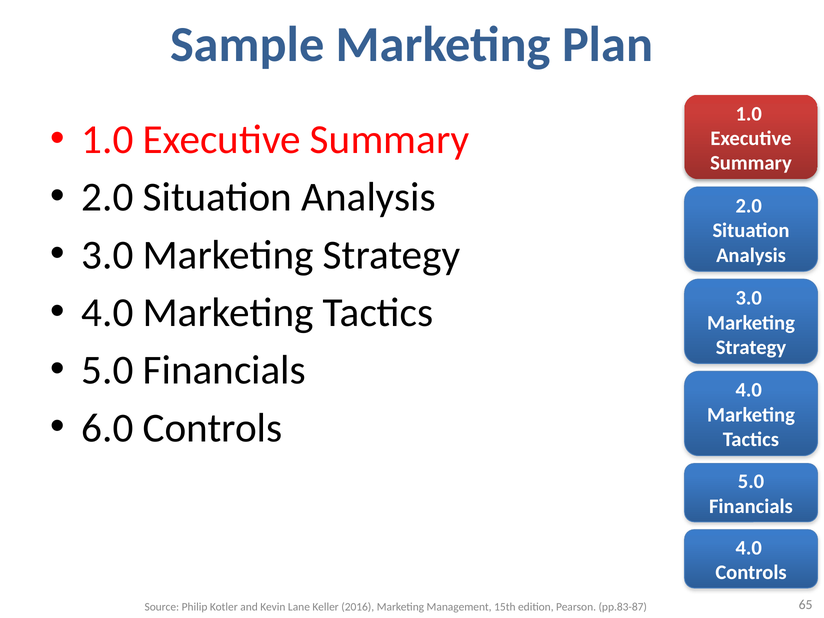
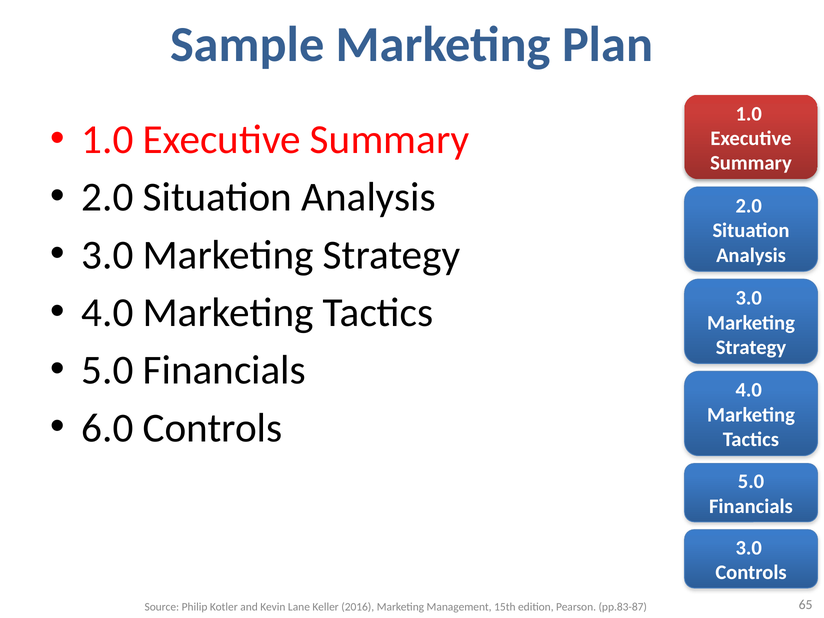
4.0: 4.0 -> 3.0 (749, 548)
